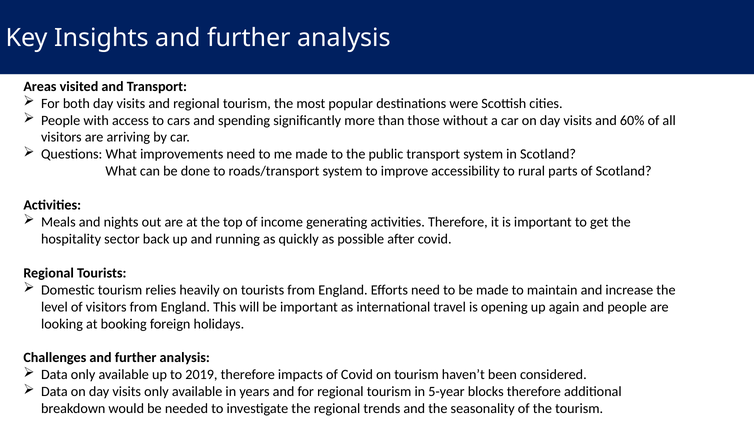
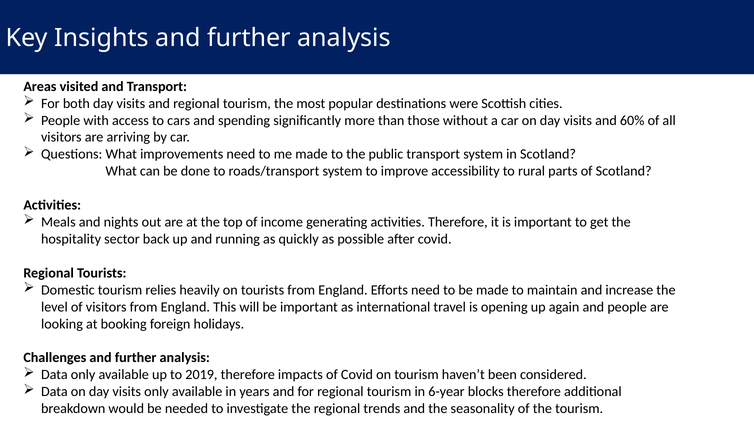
5-year: 5-year -> 6-year (446, 392)
